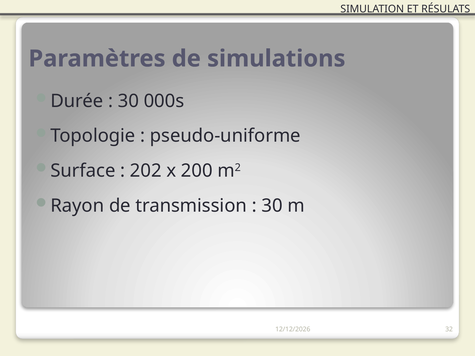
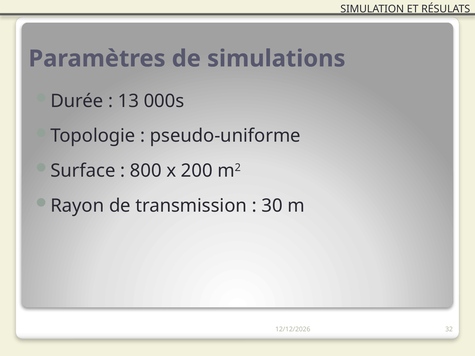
30: 30 -> 13 (128, 101)
202: 202 -> 800 (146, 171)
